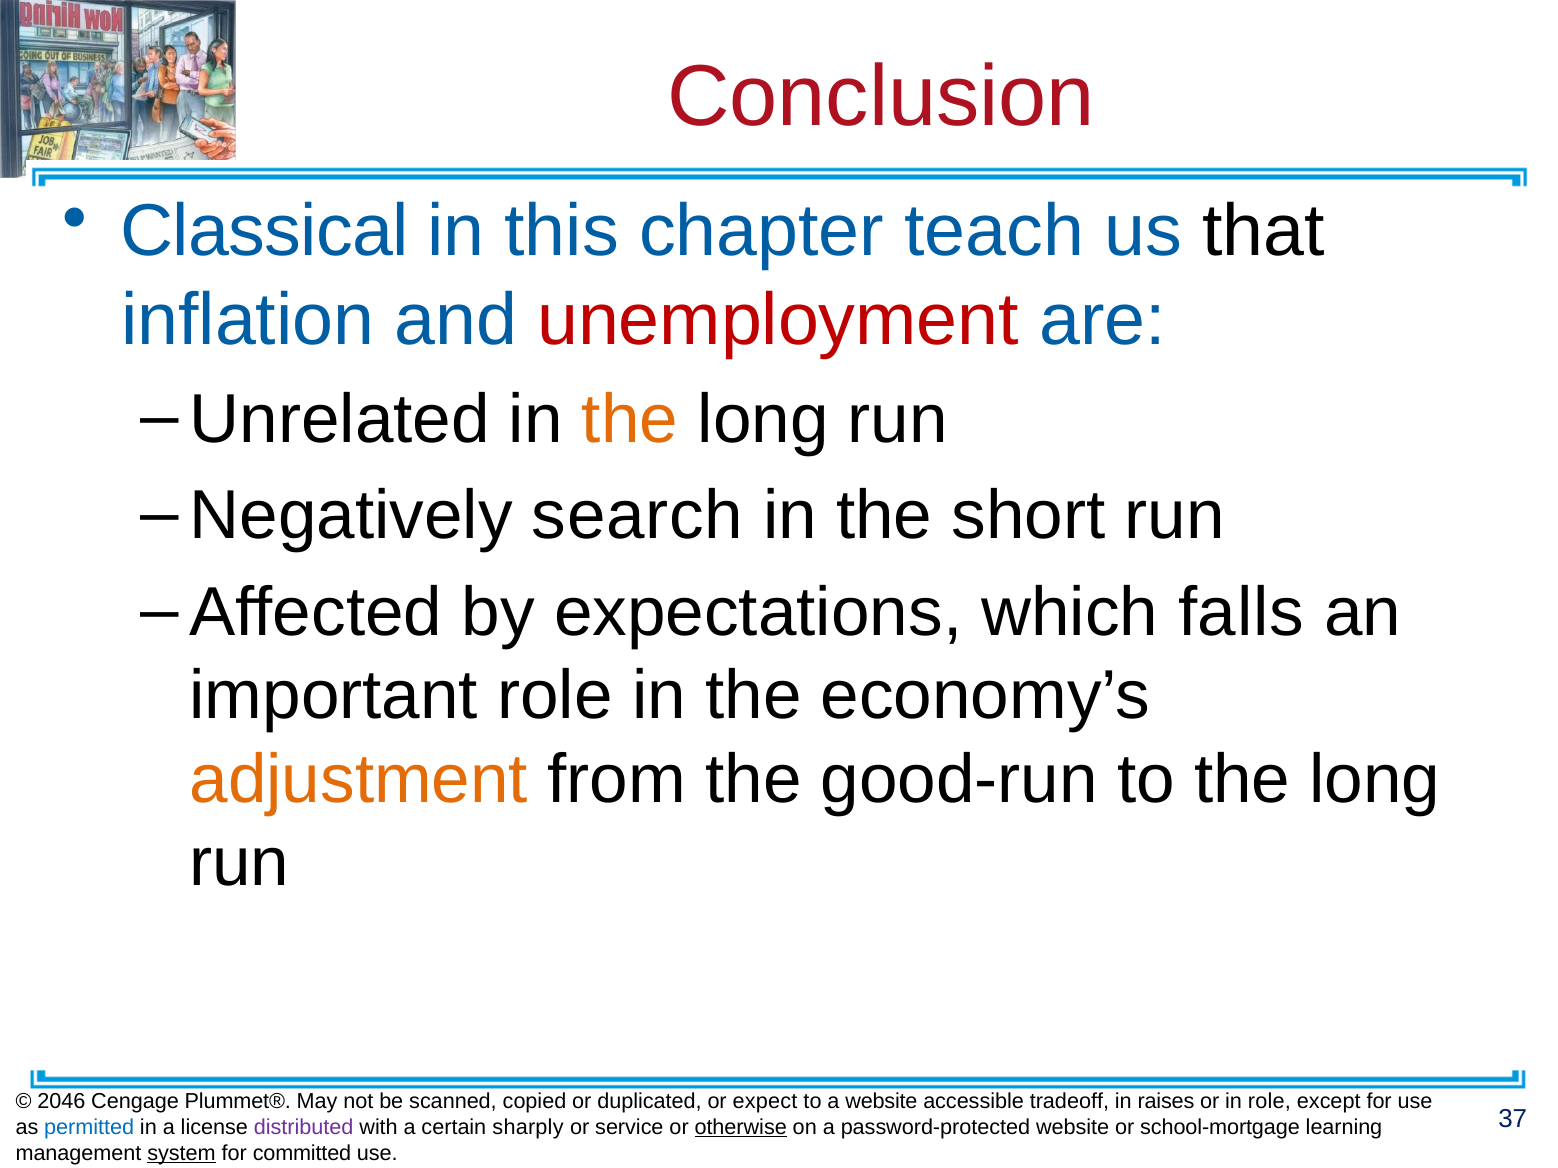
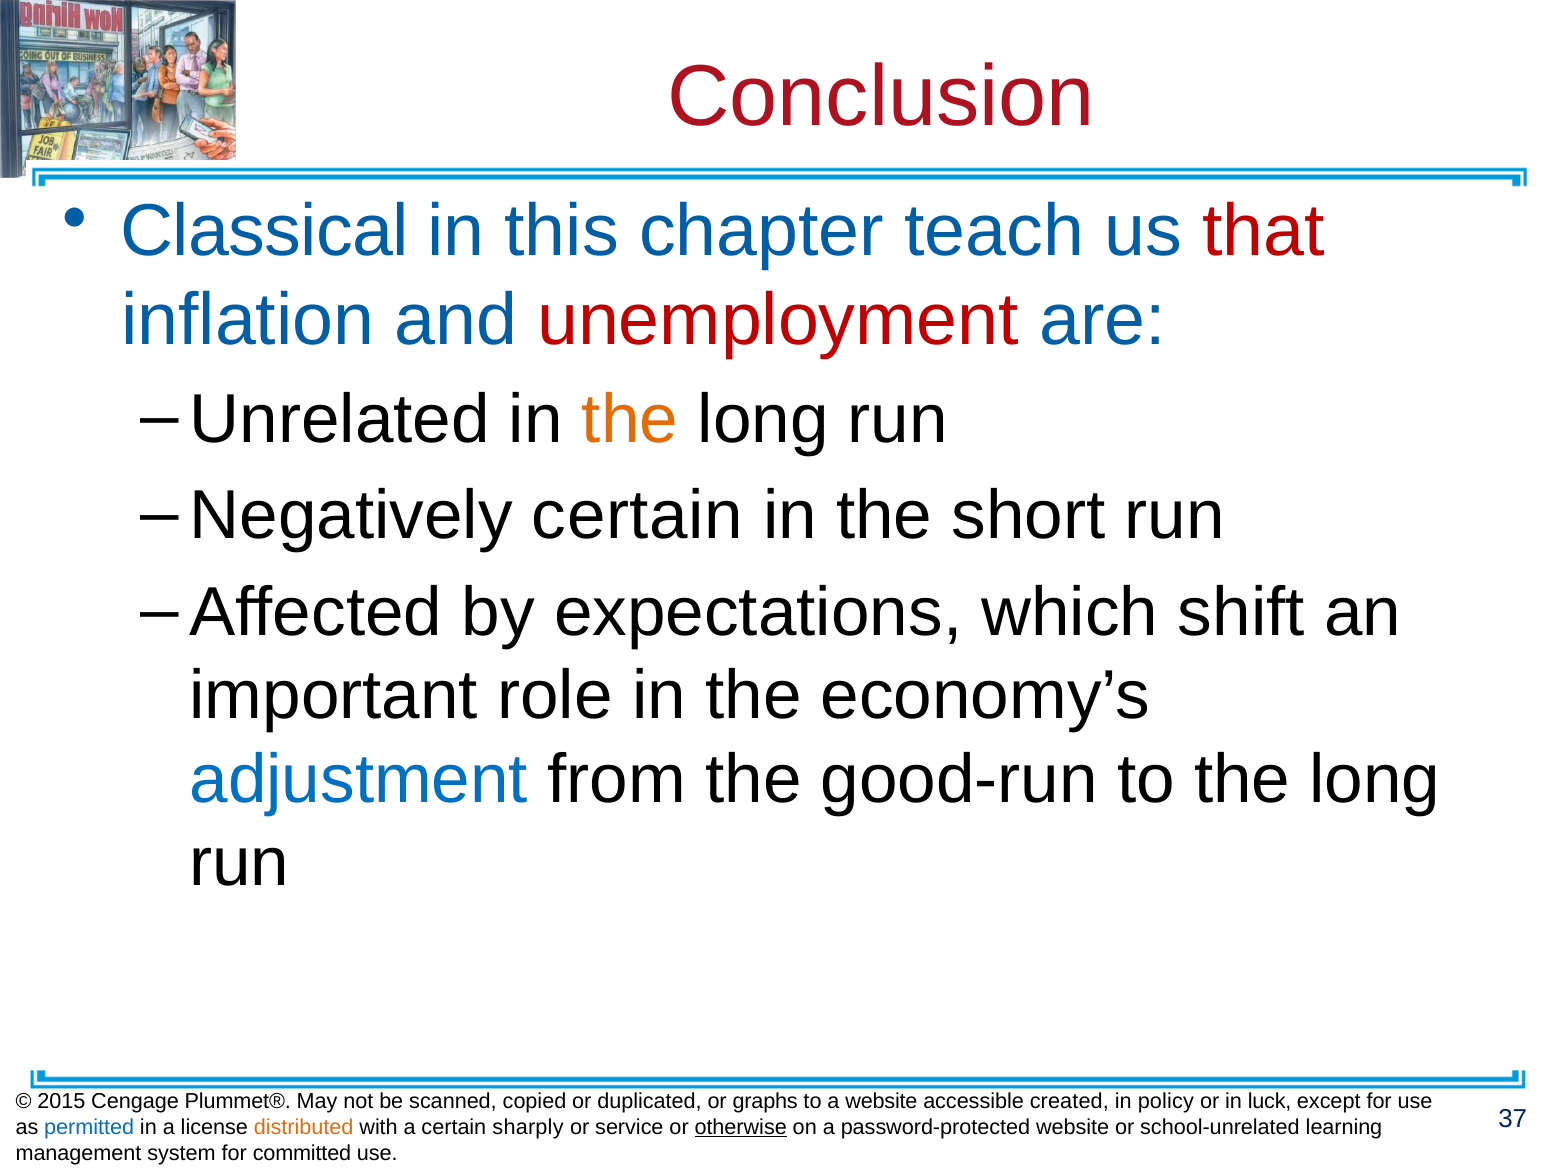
that colour: black -> red (1263, 232)
Negatively search: search -> certain (638, 516)
falls: falls -> shift (1241, 613)
adjustment colour: orange -> blue (359, 780)
2046: 2046 -> 2015 (61, 1101)
expect: expect -> graphs (765, 1101)
tradeoff: tradeoff -> created (1069, 1101)
raises: raises -> policy (1166, 1101)
in role: role -> luck (1270, 1101)
distributed colour: purple -> orange (304, 1127)
school-mortgage: school-mortgage -> school-unrelated (1220, 1127)
system underline: present -> none (182, 1154)
